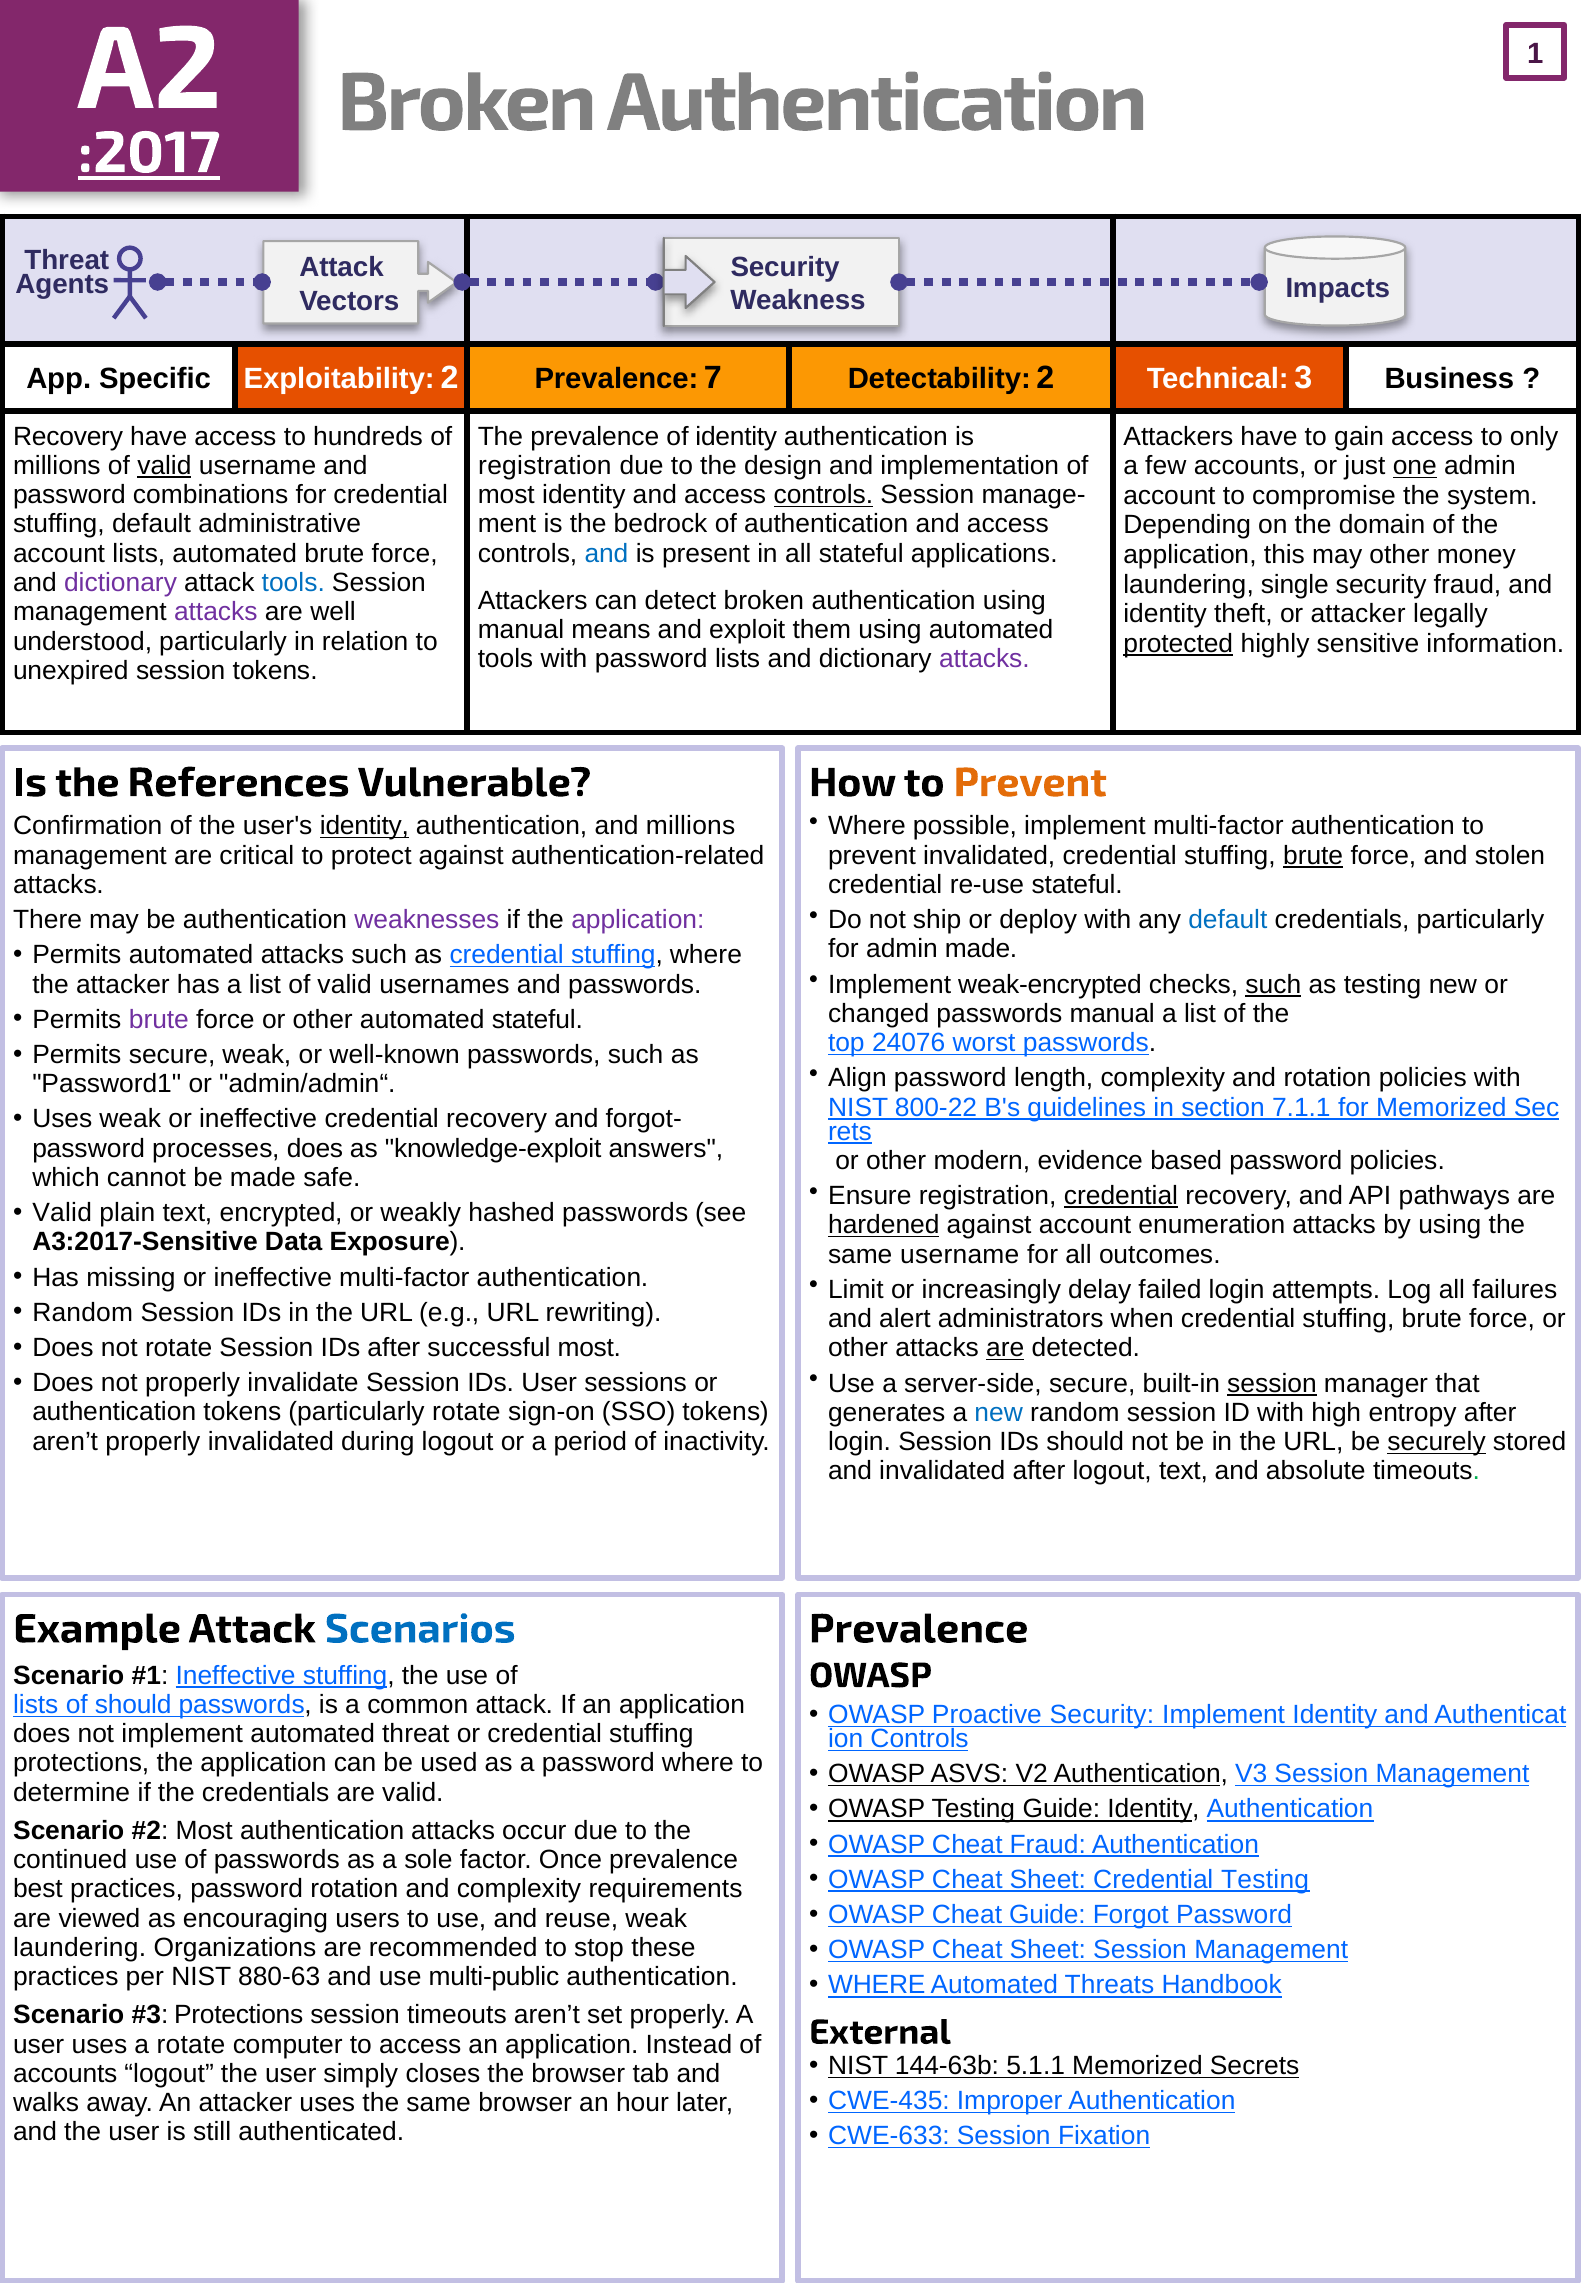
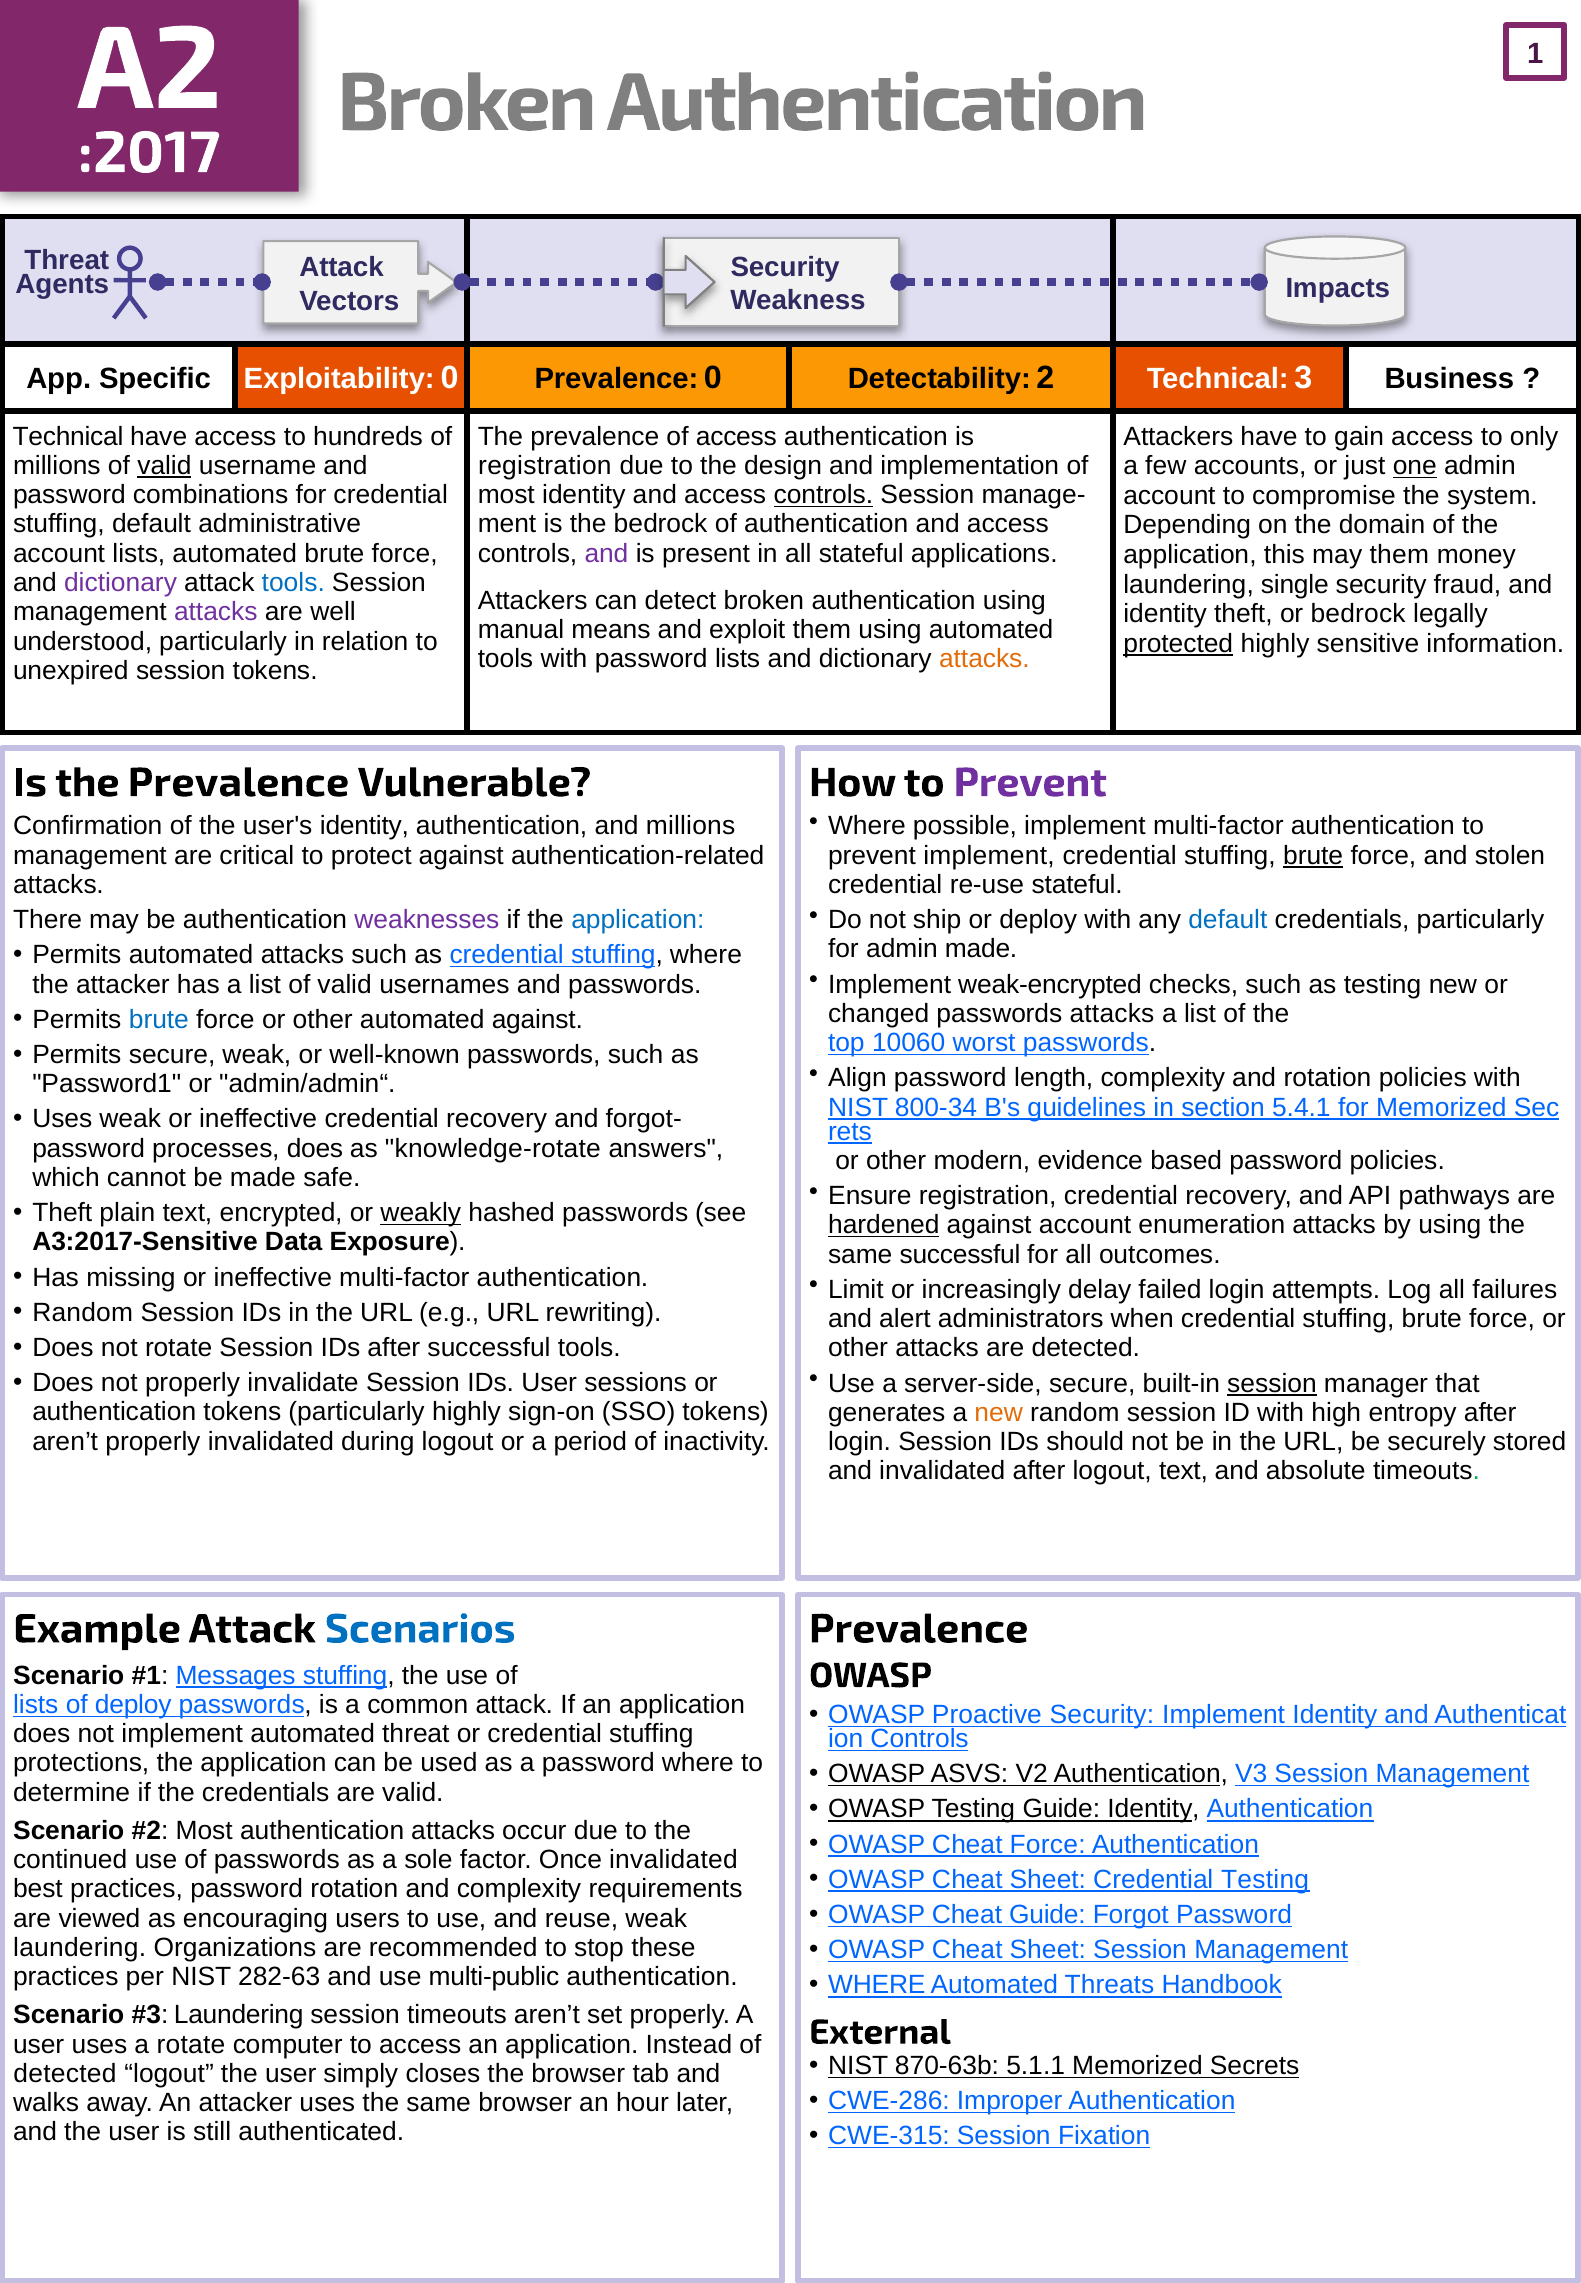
:2017 underline: present -> none (149, 153)
Exploitability 2: 2 -> 0 (449, 378)
Prevalence 7: 7 -> 0 (713, 378)
Recovery: Recovery -> Technical (68, 437)
of identity: identity -> access (736, 437)
and colour: blue -> purple (606, 554)
may other: other -> them (1399, 555)
or attacker: attacker -> bedrock (1358, 614)
attacks colour: purple -> orange (984, 659)
Is the References: References -> Prevalence (238, 783)
Prevent colour: orange -> purple (1030, 783)
identity underline: present -> none (364, 826)
prevent invalidated: invalidated -> implement (989, 856)
application colour: purple -> blue (638, 920)
such underline: present -> none (1273, 985)
passwords manual: manual -> attacks (1112, 1014)
brute colour: purple -> blue (159, 1020)
automated stateful: stateful -> against (537, 1020)
24076: 24076 -> 10060 (909, 1043)
800-22: 800-22 -> 800-34 (936, 1108)
7.1.1: 7.1.1 -> 5.4.1 (1301, 1108)
knowledge-exploit: knowledge-exploit -> knowledge-rotate (493, 1149)
credential underline: present -> none (1121, 1196)
Valid: Valid -> Theft (62, 1213)
weakly underline: none -> present (421, 1213)
same username: username -> successful (960, 1255)
successful most: most -> tools (589, 1348)
are underline: present -> none (1005, 1349)
particularly rotate: rotate -> highly (467, 1413)
new colour: blue -> orange (999, 1413)
securely underline: present -> none (1437, 1442)
Ineffective: Ineffective -> Messages (236, 1676)
of should: should -> deploy (133, 1705)
Cheat Fraud: Fraud -> Force (1048, 1845)
Once prevalence: prevalence -> invalidated (673, 1860)
880-63: 880-63 -> 282-63 (279, 1978)
Protections: Protections -> Laundering (239, 2016)
144-63b: 144-63b -> 870-63b (947, 2066)
accounts: accounts -> detected (65, 2074)
CWE-435: CWE-435 -> CWE-286 (889, 2102)
CWE-633: CWE-633 -> CWE-315 (889, 2137)
